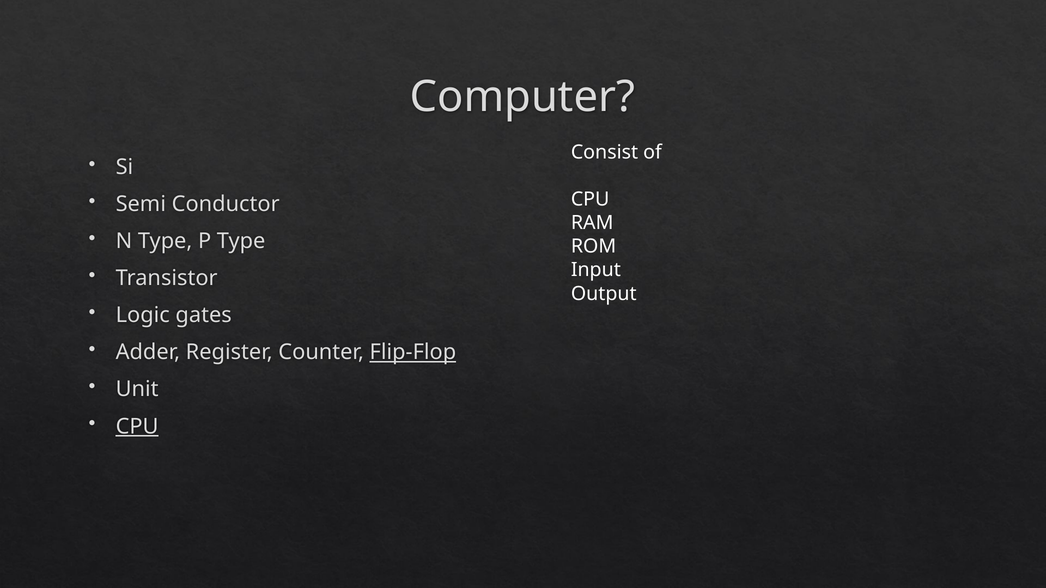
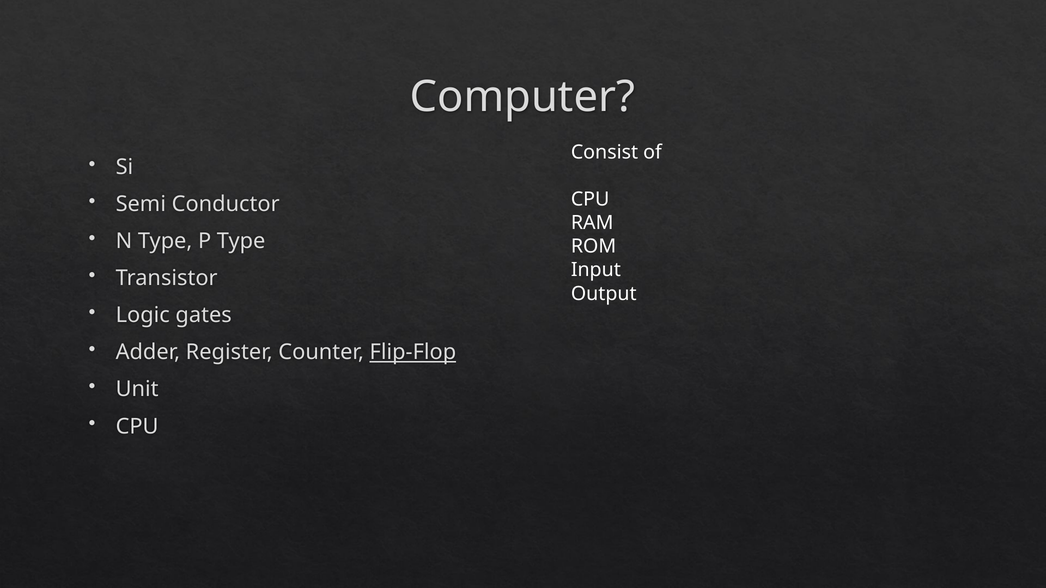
CPU underline: present -> none (137, 427)
